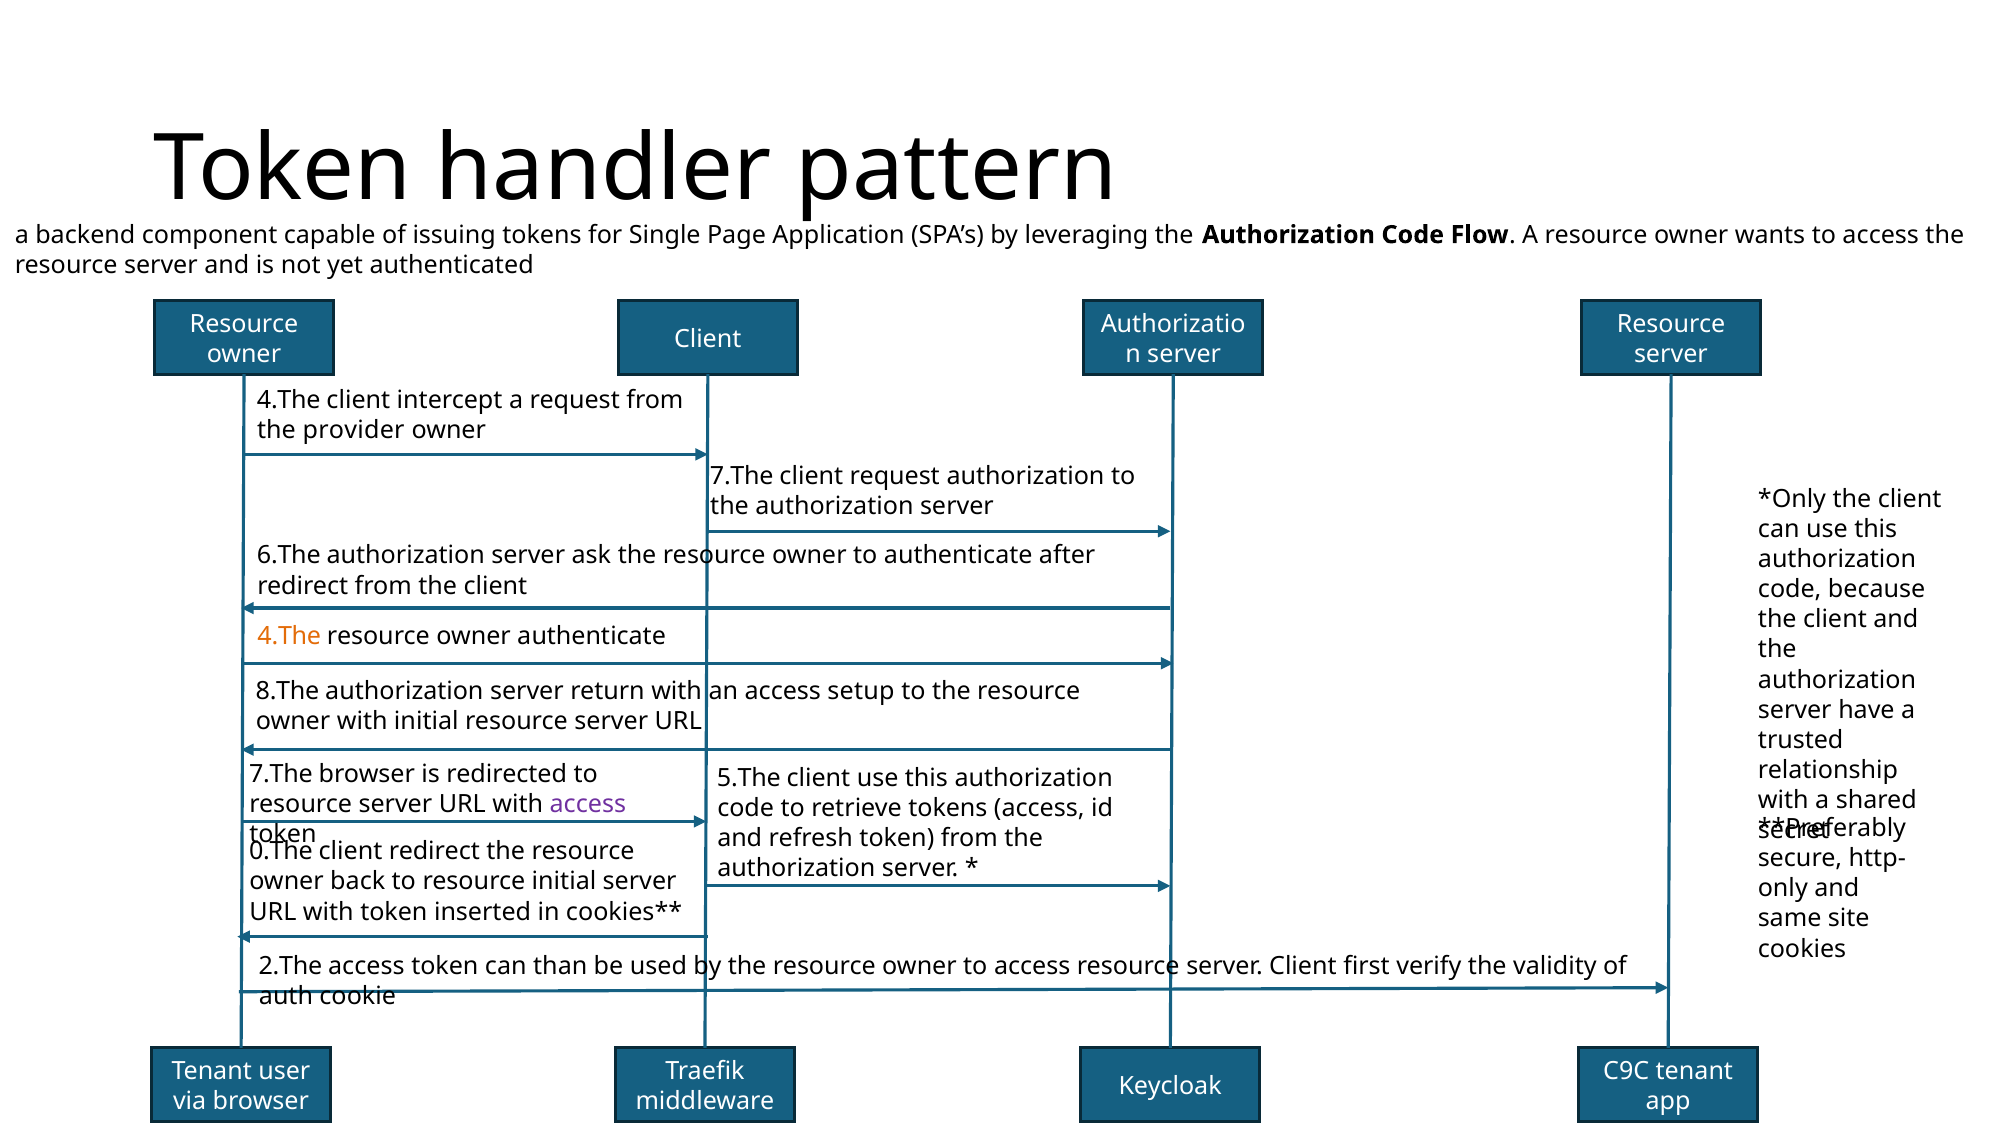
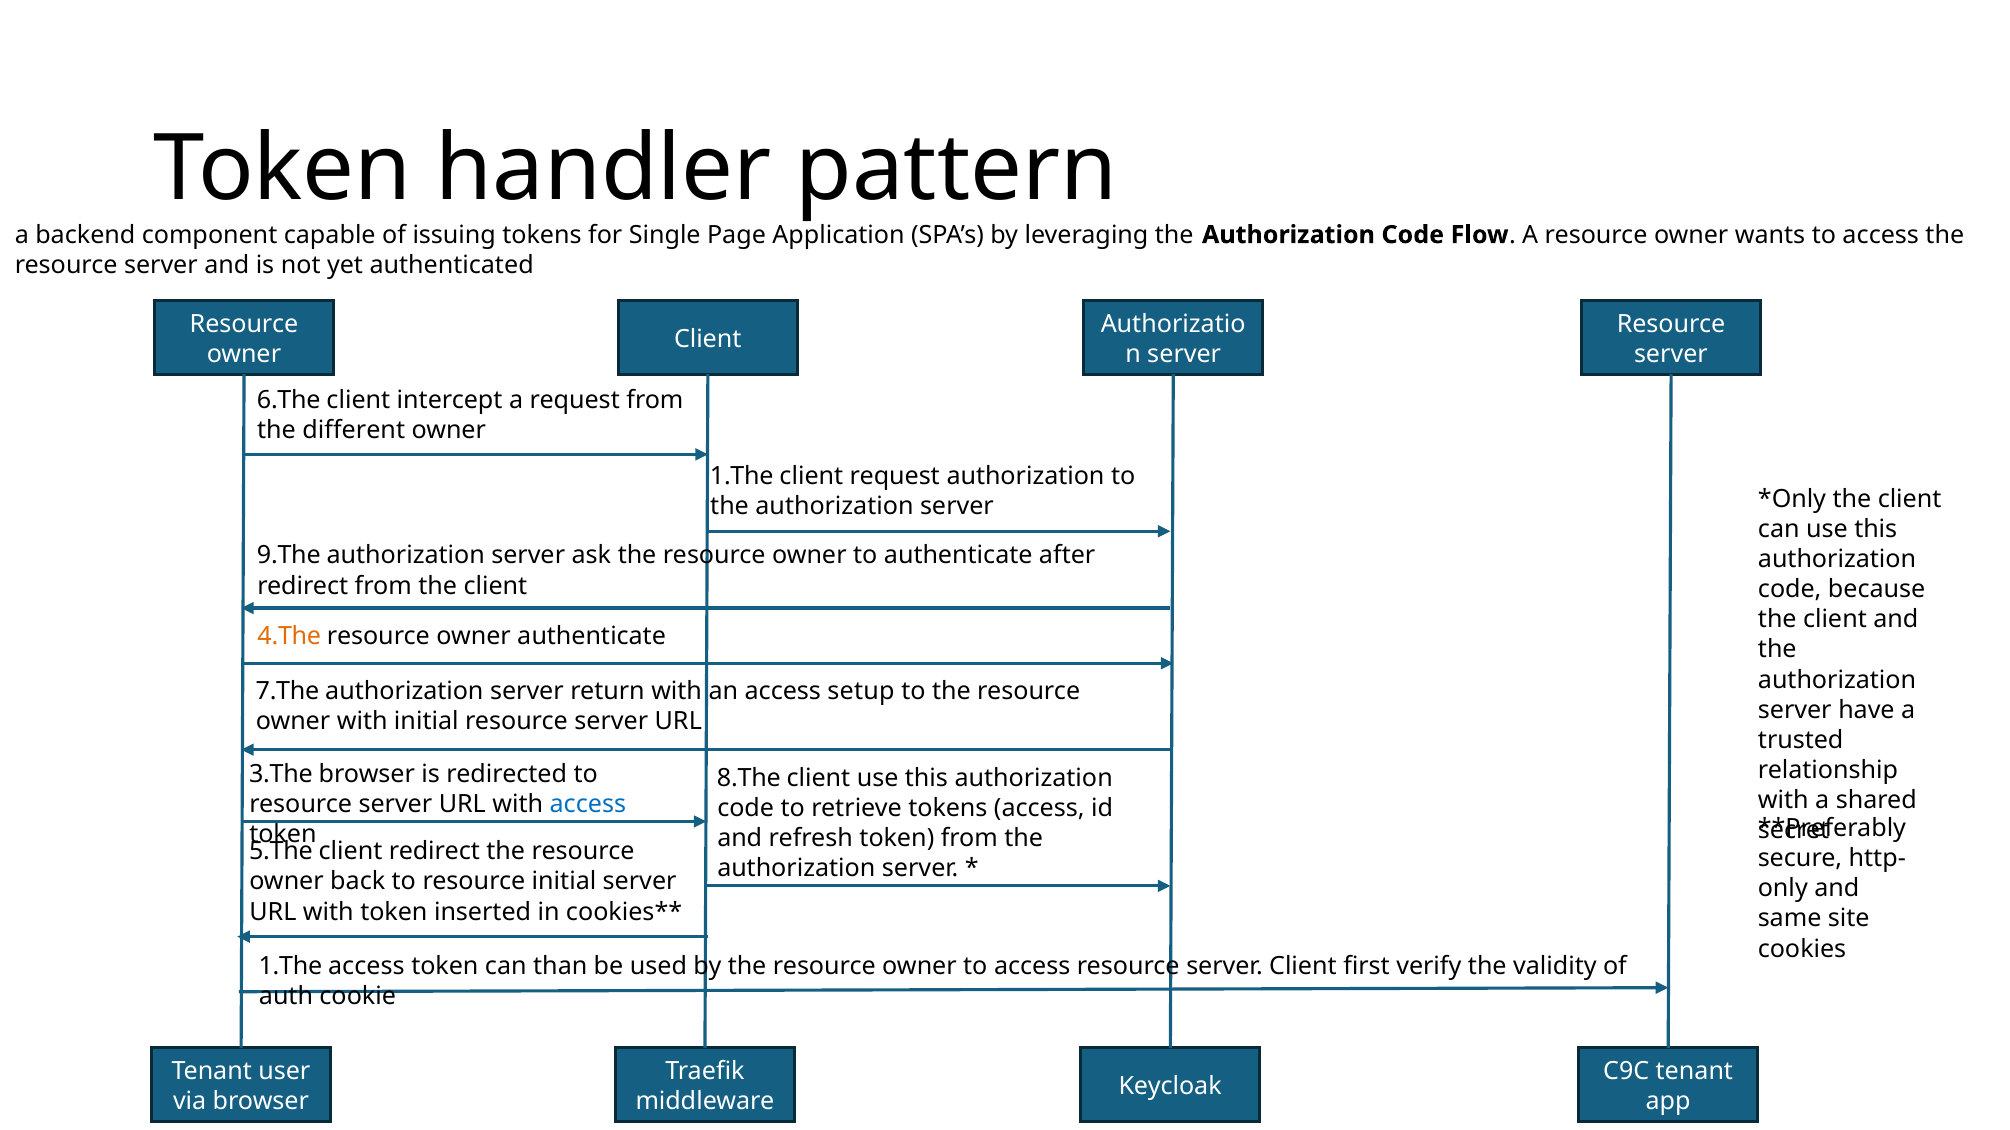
4.The: 4.The -> 6.The (289, 401)
provider: provider -> different (354, 431)
7.The: 7.The -> 1.The (742, 477)
6.The: 6.The -> 9.The (289, 556)
8.The: 8.The -> 7.The (288, 691)
7.The: 7.The -> 3.The (281, 775)
5.The: 5.The -> 8.The (749, 778)
access colour: purple -> blue (588, 805)
0.The: 0.The -> 5.The (281, 852)
2.The: 2.The -> 1.The (290, 967)
